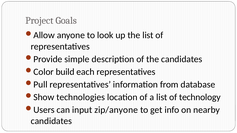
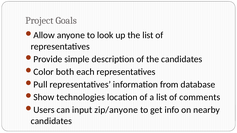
build: build -> both (65, 72)
technology: technology -> comments (200, 97)
